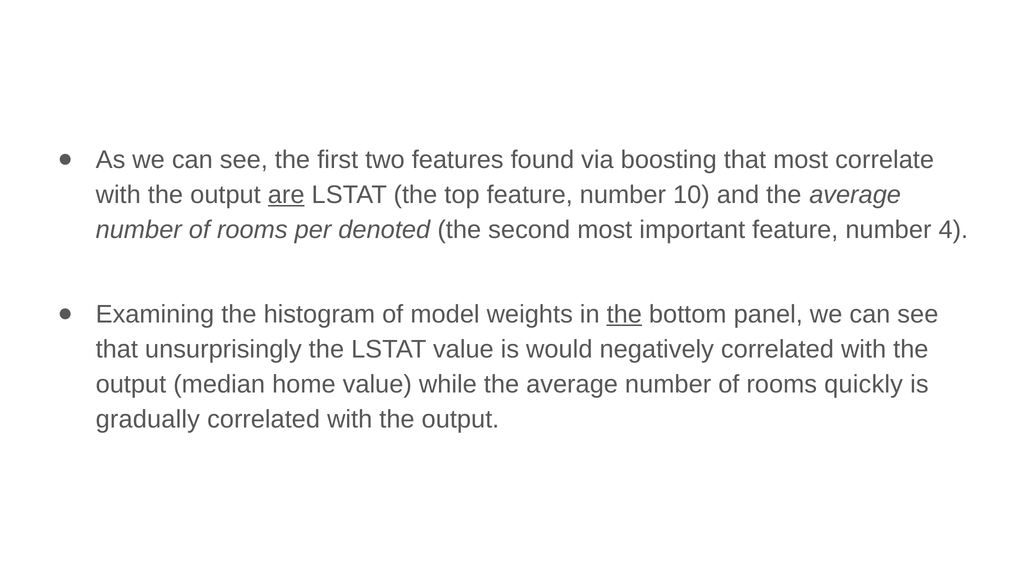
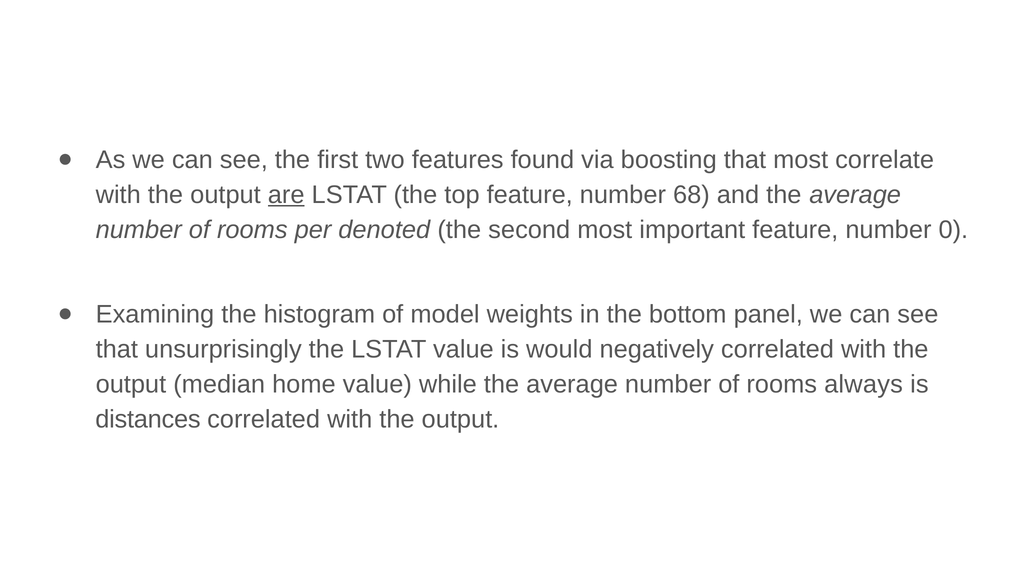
10: 10 -> 68 (691, 195)
4: 4 -> 0 (953, 230)
the underline: present -> none (624, 314)
quickly: quickly -> always (864, 385)
gradually: gradually -> distances (148, 420)
